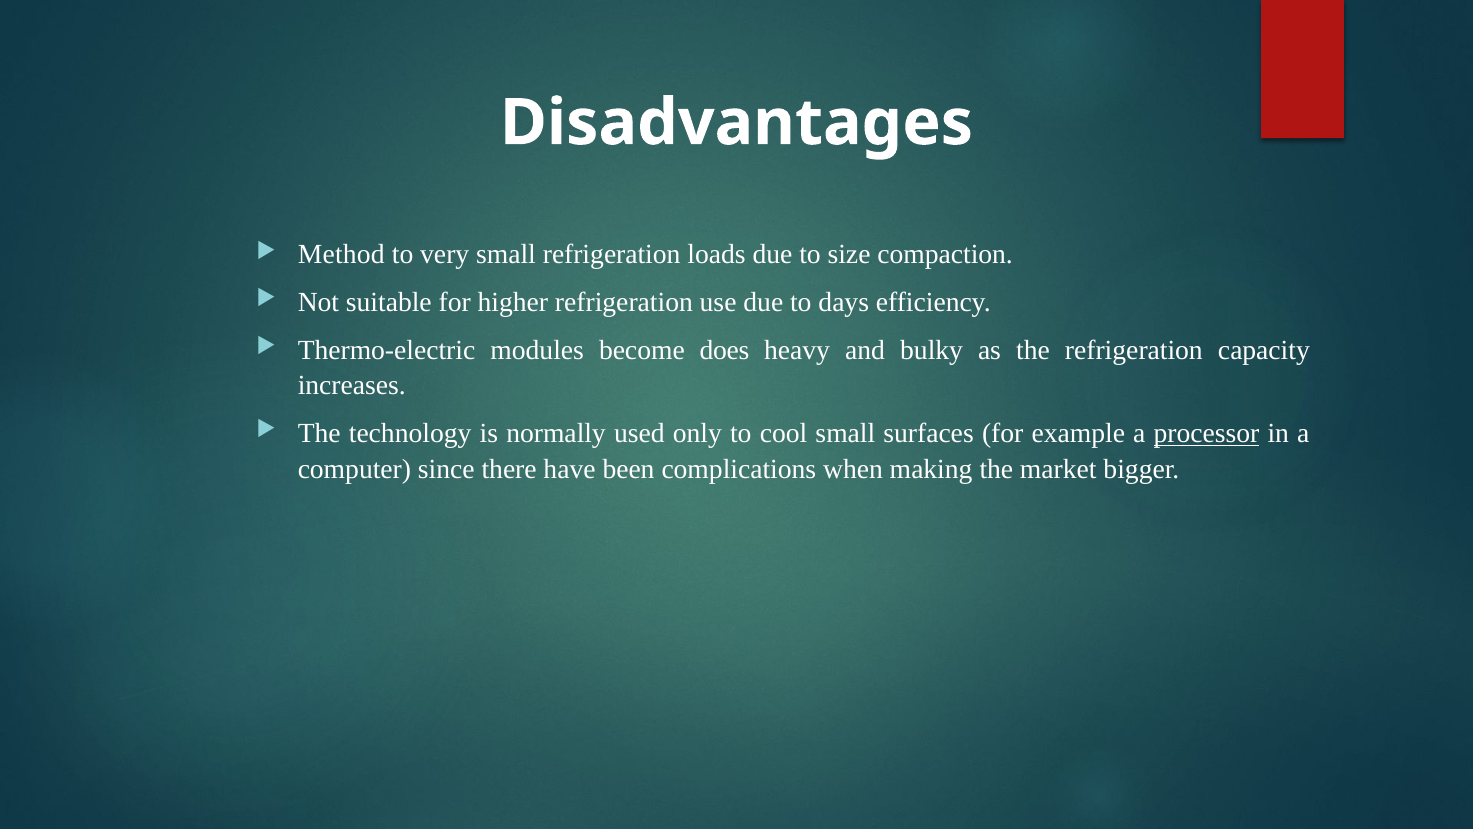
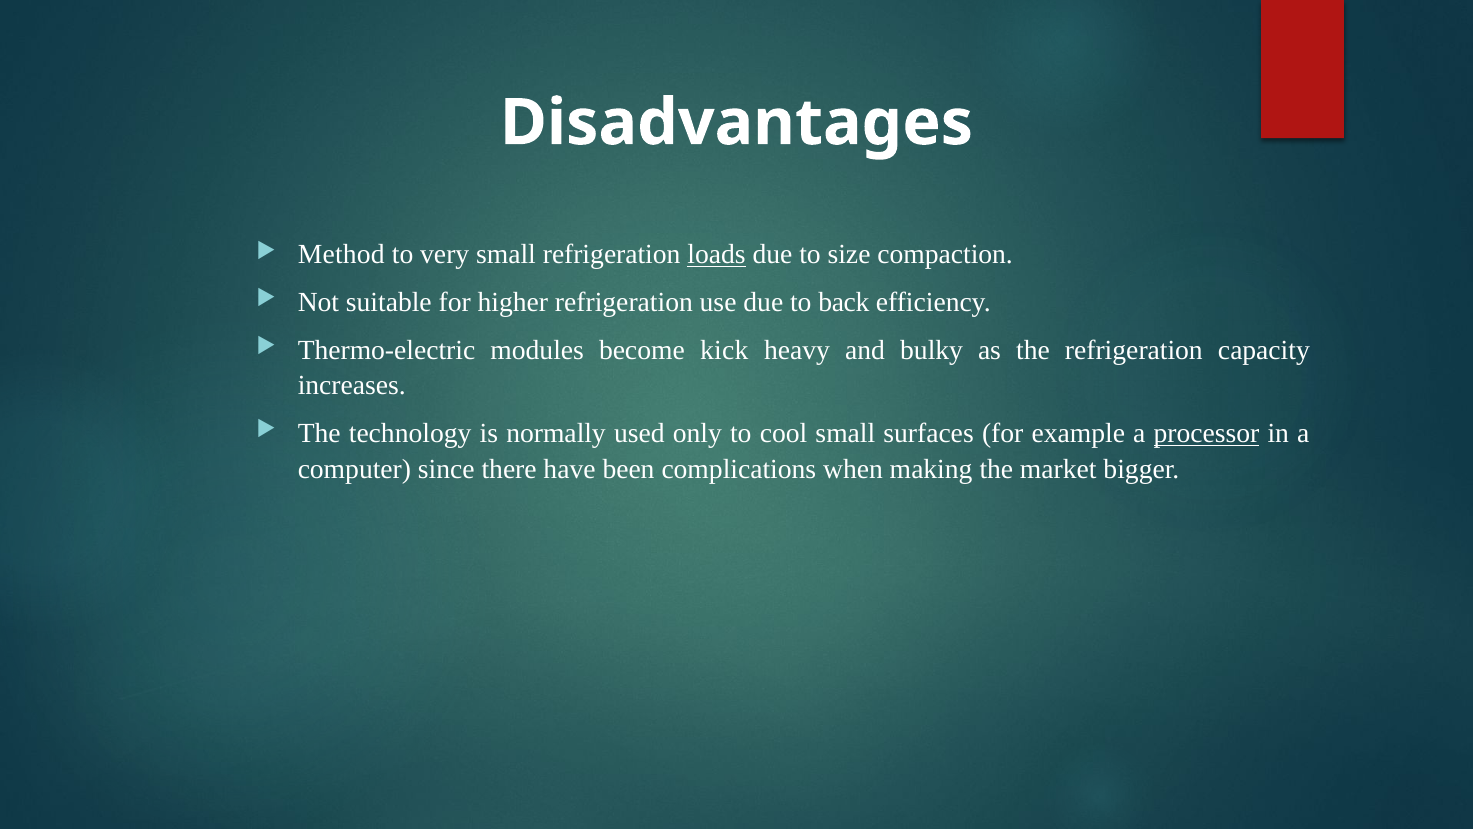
loads underline: none -> present (717, 255)
days: days -> back (844, 302)
does: does -> kick (724, 350)
